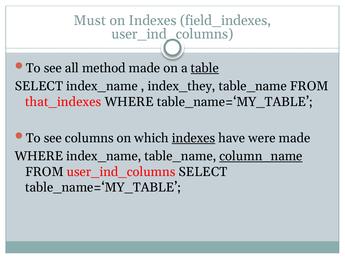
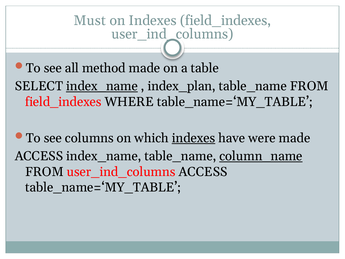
table underline: present -> none (205, 68)
index_name underline: none -> present (102, 86)
index_they: index_they -> index_plan (182, 86)
that_indexes: that_indexes -> field_indexes (63, 102)
WHERE: WHERE -> ACCESS (39, 156)
user_ind_columns SELECT: SELECT -> ACCESS (203, 172)
